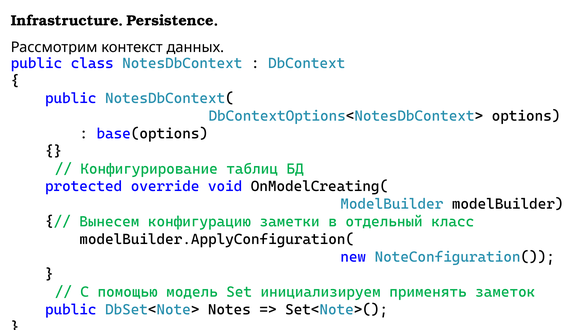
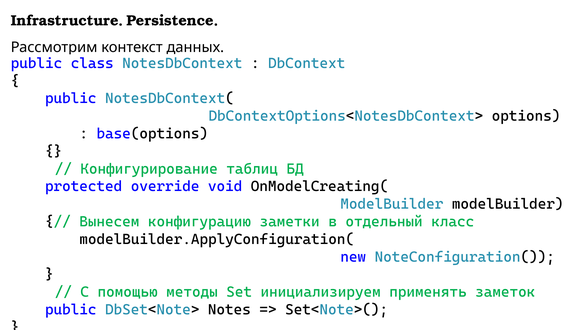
модель: модель -> методы (192, 292)
